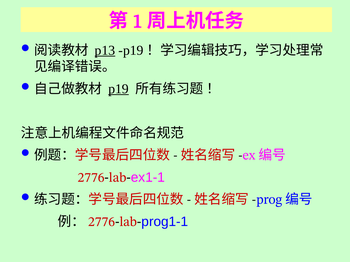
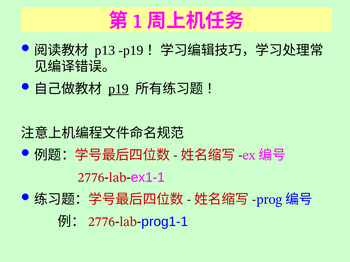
p13 underline: present -> none (105, 50)
